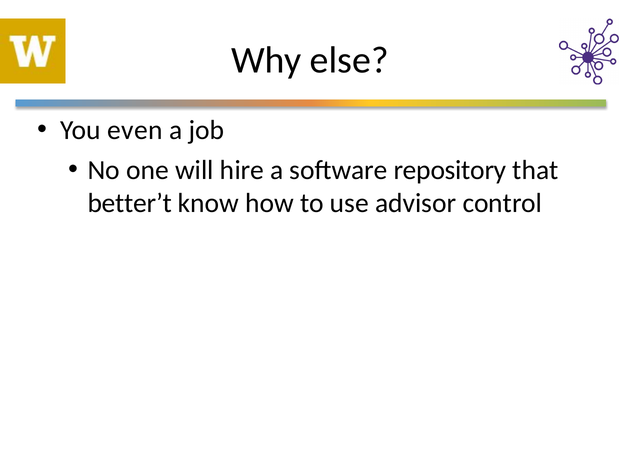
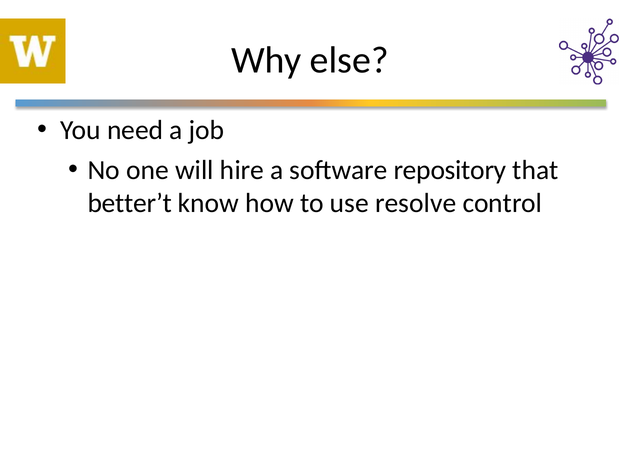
even: even -> need (135, 130)
advisor: advisor -> resolve (416, 203)
